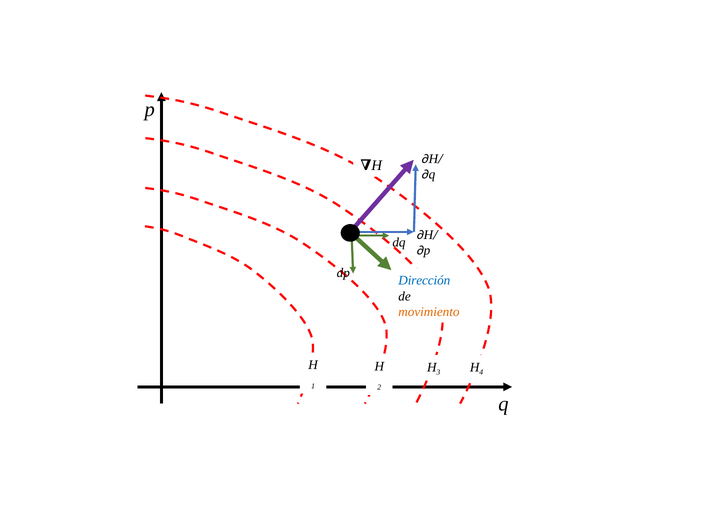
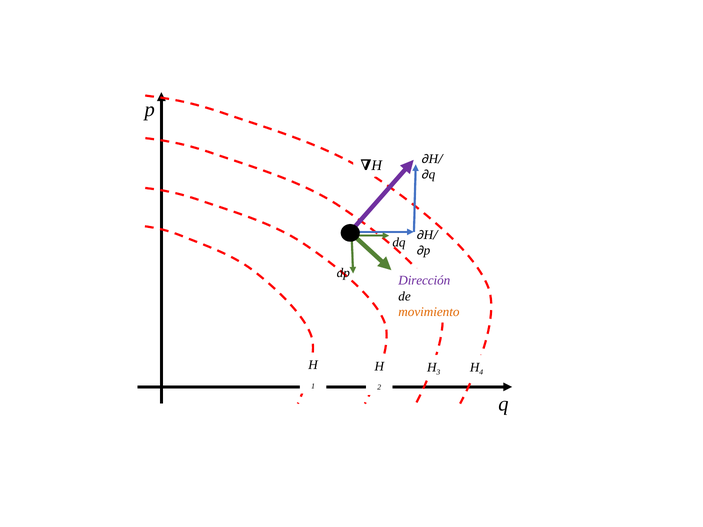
Dirección colour: blue -> purple (424, 281)
